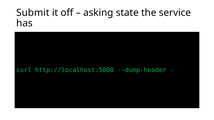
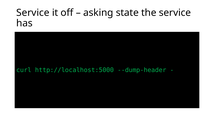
Submit: Submit -> Service (33, 13)
